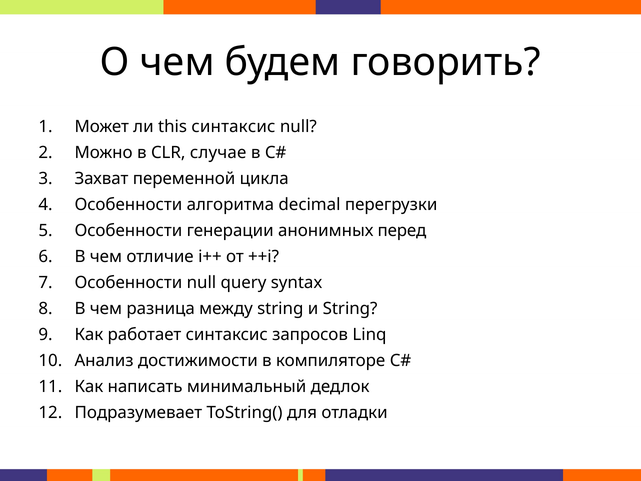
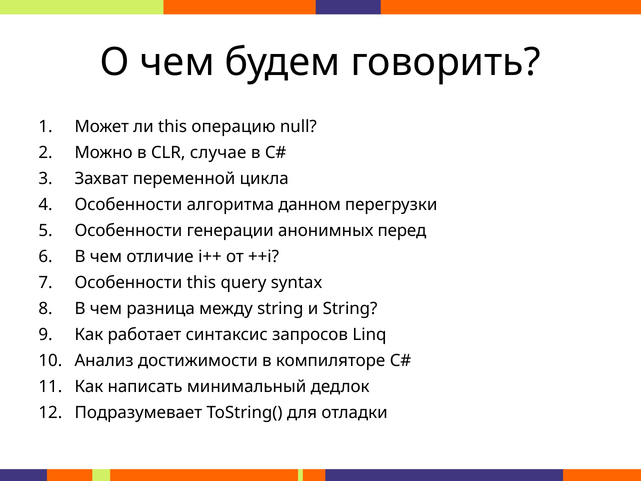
this синтаксис: синтаксис -> операцию (233, 127)
decimal: decimal -> данном (310, 205)
Особенности null: null -> this (201, 283)
